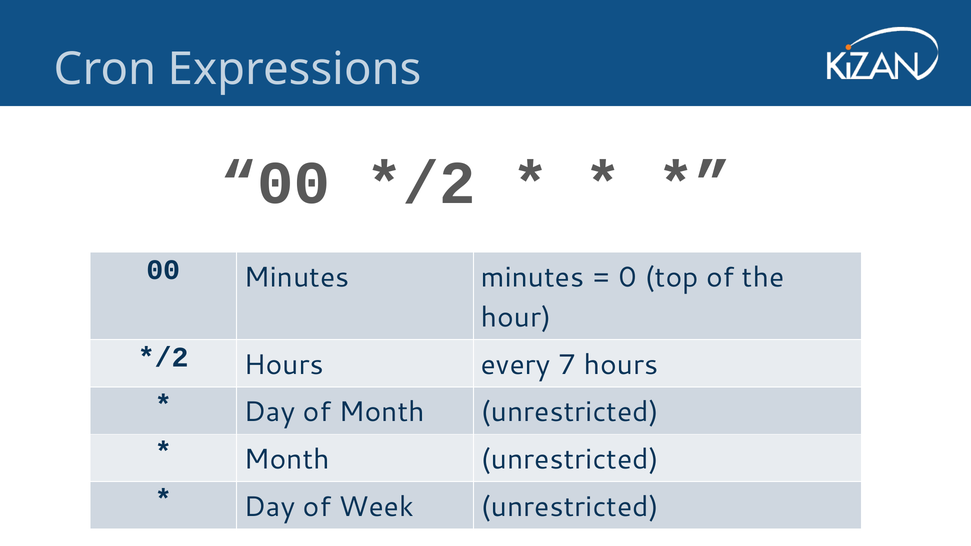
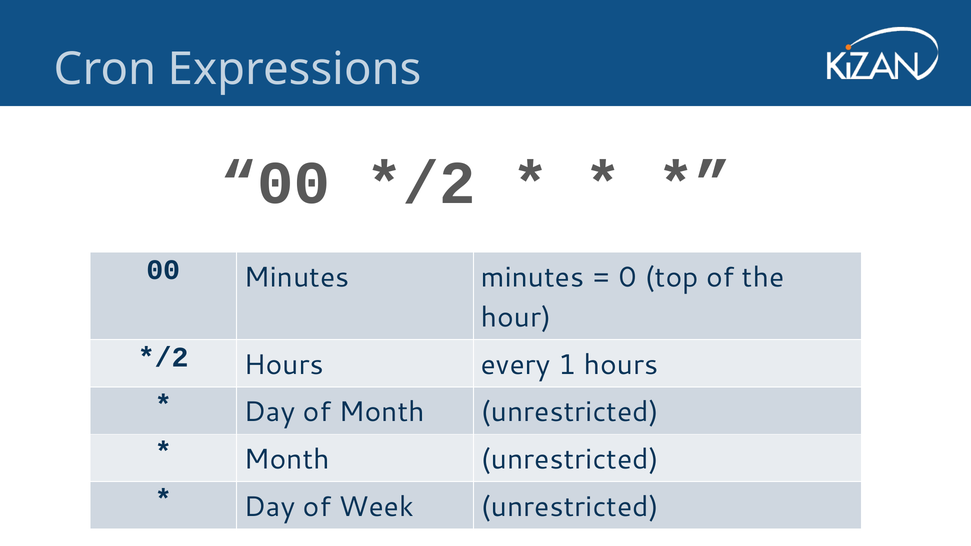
7: 7 -> 1 (567, 365)
